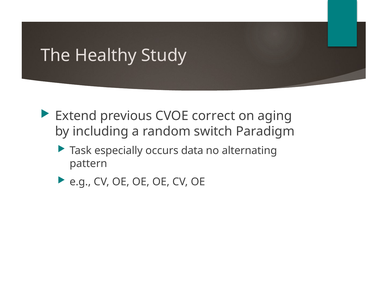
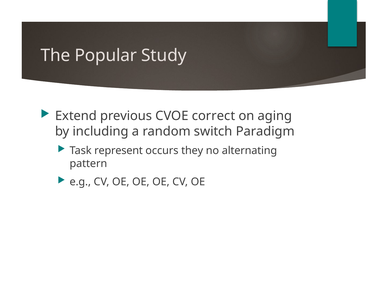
Healthy: Healthy -> Popular (106, 55)
especially: especially -> represent (119, 151)
data: data -> they (192, 151)
